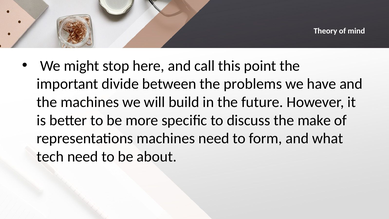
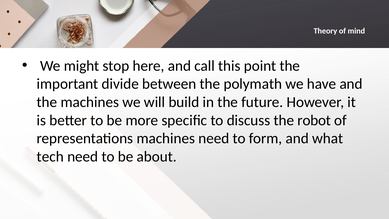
problems: problems -> polymath (253, 84)
make: make -> robot (314, 120)
